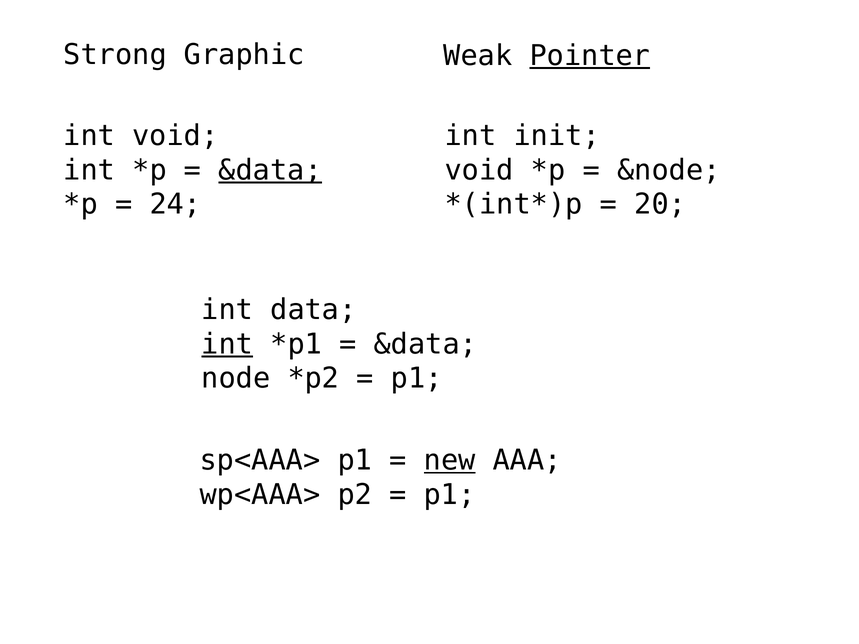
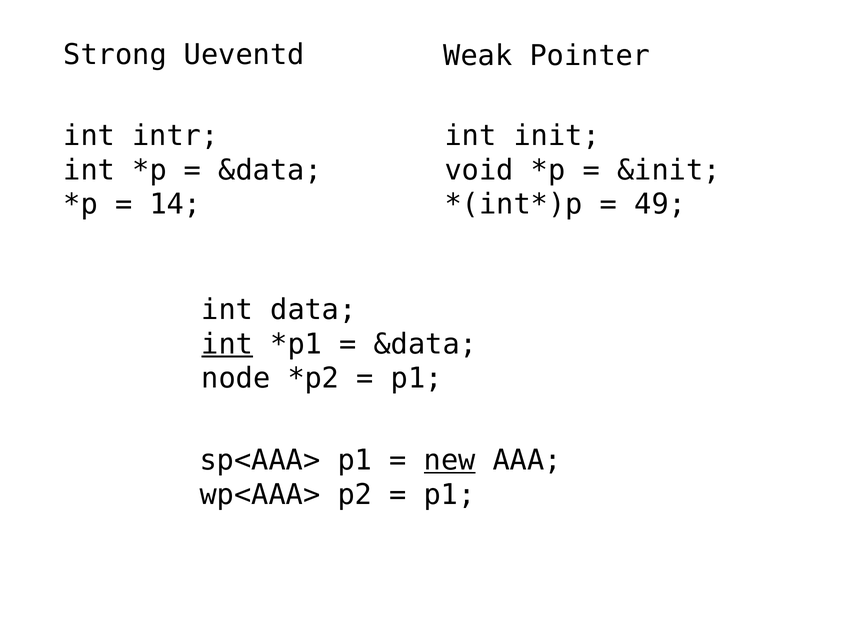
Graphic: Graphic -> Ueventd (244, 55)
Pointer underline: present -> none (590, 56)
int void: void -> intr (175, 136)
&data underline: present -> none (270, 170)
&node: &node -> &init (669, 170)
24: 24 -> 14 (175, 205)
20: 20 -> 49 (660, 205)
